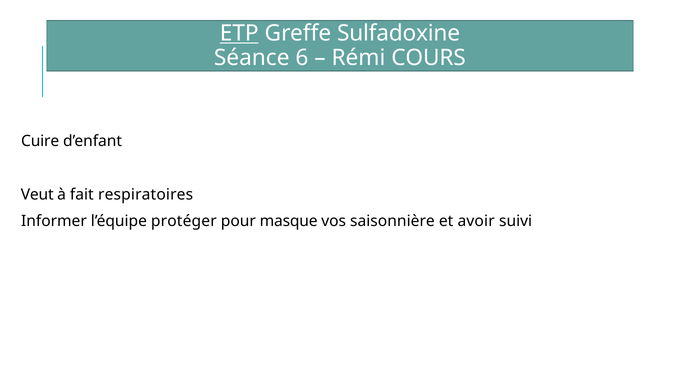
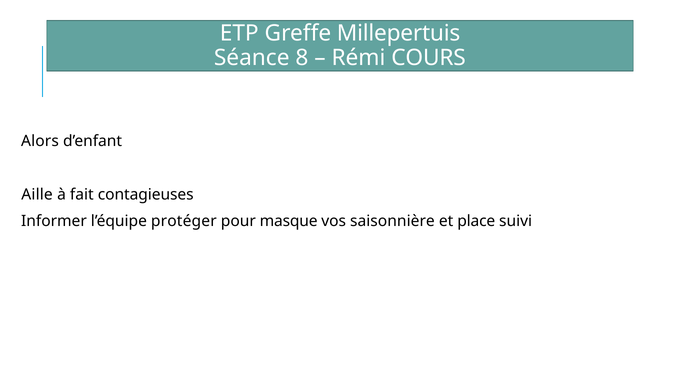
ETP underline: present -> none (239, 33)
Sulfadoxine: Sulfadoxine -> Millepertuis (399, 33)
6: 6 -> 8 (302, 58)
Cuire: Cuire -> Alors (40, 141)
Veut: Veut -> Aille (37, 195)
respiratoires: respiratoires -> contagieuses (146, 195)
avoir: avoir -> place (476, 221)
